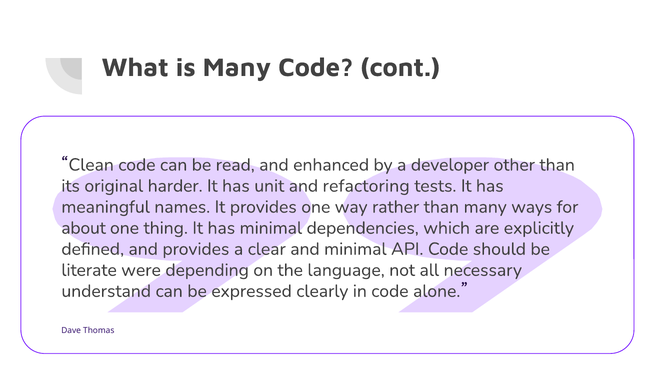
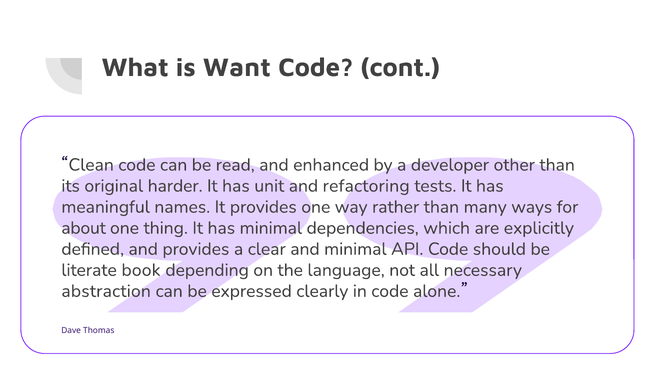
is Many: Many -> Want (237, 67)
were: were -> book (141, 270)
understand: understand -> abstraction (106, 291)
